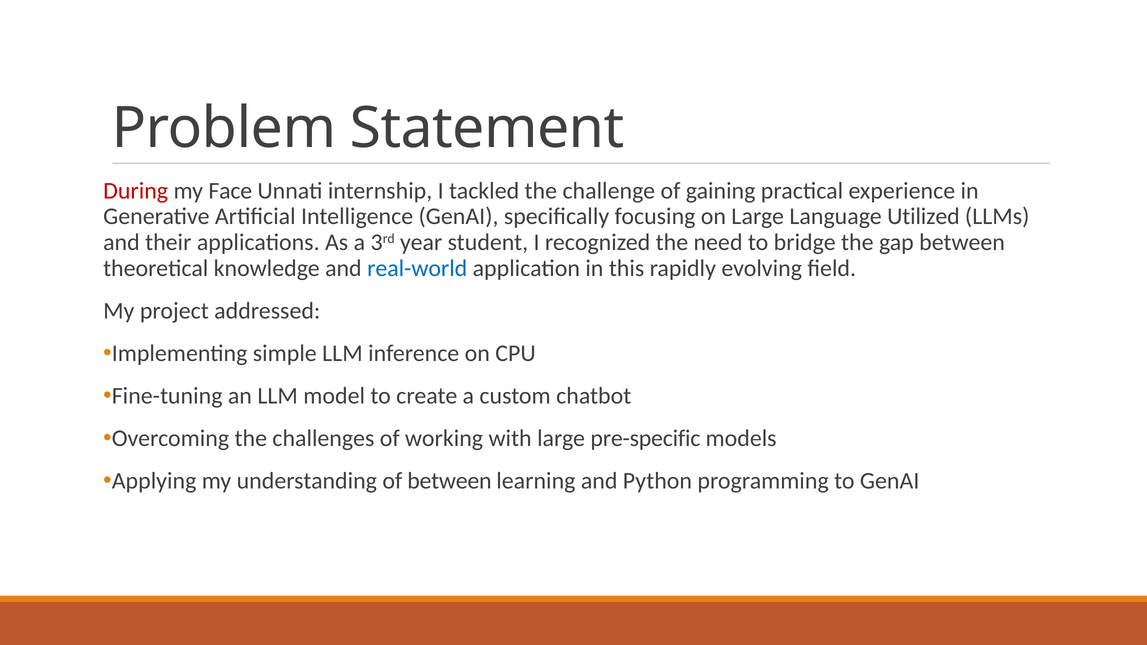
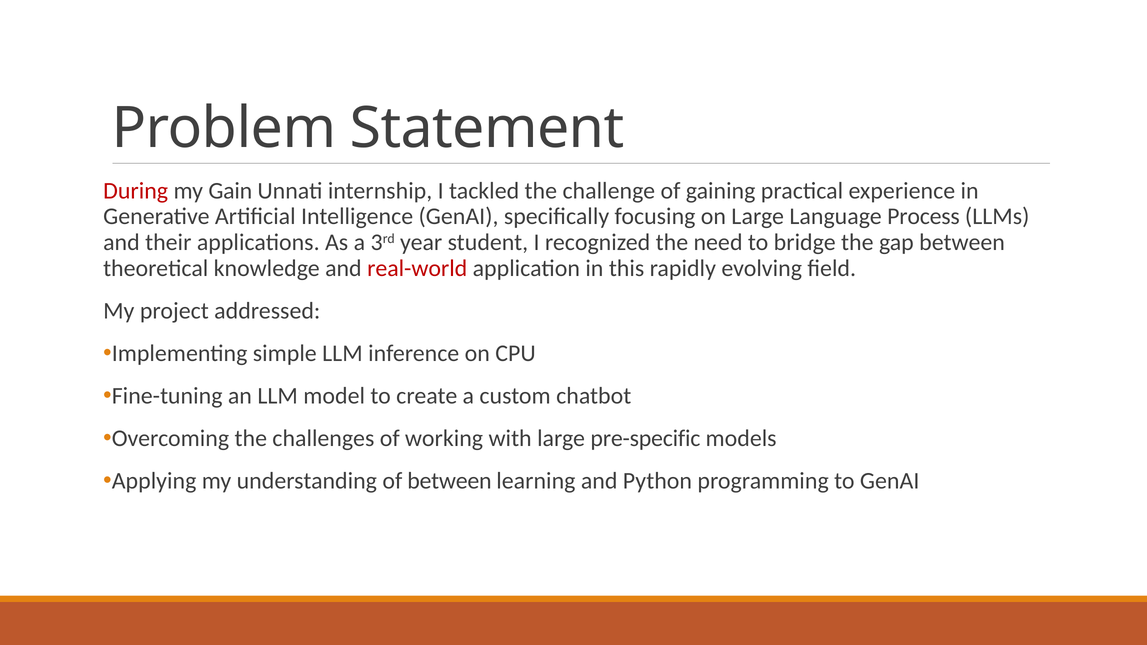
Face: Face -> Gain (230, 191)
Utilized: Utilized -> Process (923, 217)
real-world colour: blue -> red (417, 268)
